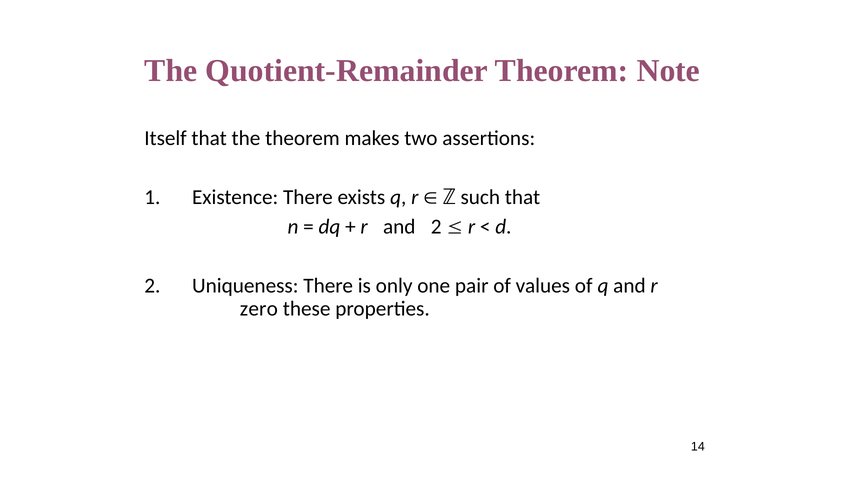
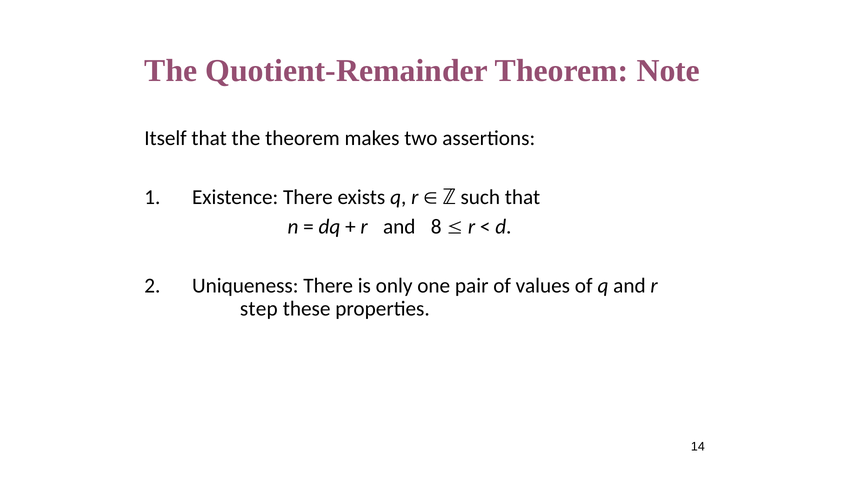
and 2: 2 -> 8 (436, 227)
zero: zero -> step (259, 309)
